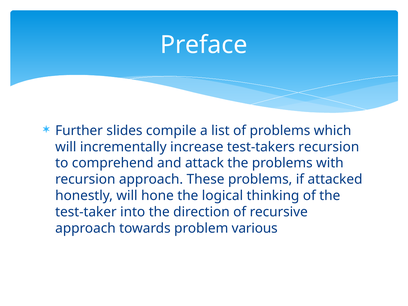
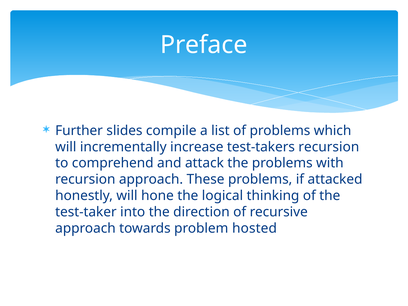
various: various -> hosted (255, 228)
